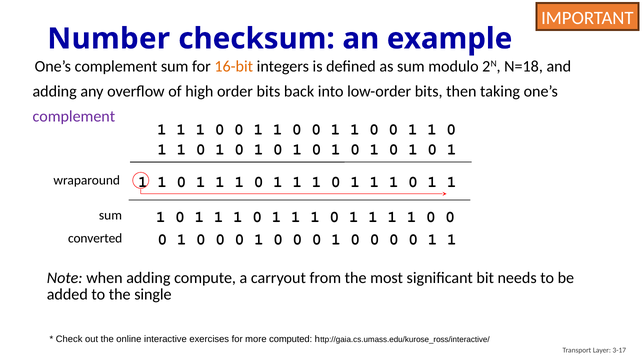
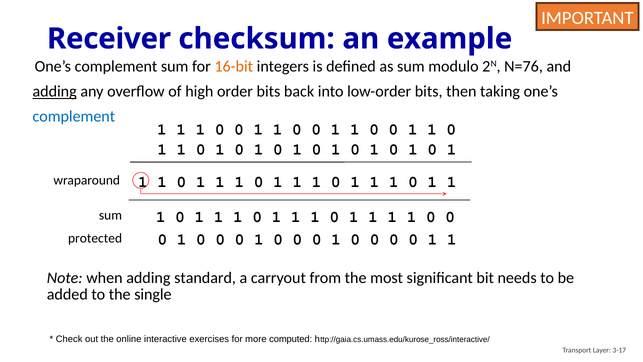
Number: Number -> Receiver (109, 39)
N=18: N=18 -> N=76 (524, 66)
adding underline: none -> present (55, 91)
complement colour: purple -> blue (74, 116)
converted: converted -> protected (95, 238)
compute: compute -> standard (205, 278)
